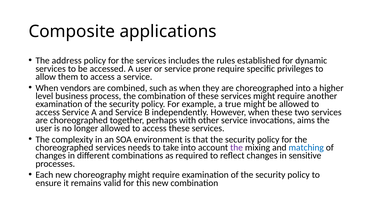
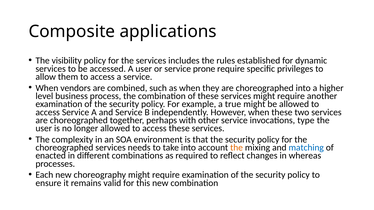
address: address -> visibility (67, 61)
aims: aims -> type (306, 120)
the colour: purple -> orange (237, 148)
changes: changes -> enacted (51, 156)
sensitive: sensitive -> whereas (305, 156)
